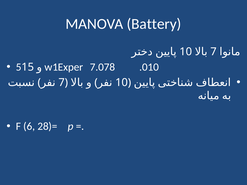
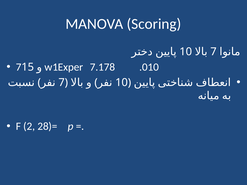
Battery: Battery -> Scoring (154, 24)
5: 5 -> 7 (19, 67)
7.078: 7.078 -> 7.178 (102, 67)
6: 6 -> 2 (29, 127)
